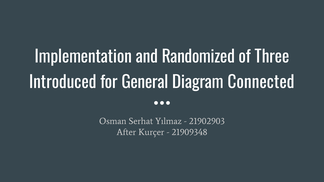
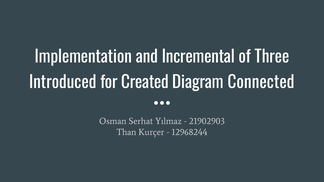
Randomized: Randomized -> Incremental (198, 57)
General: General -> Created (145, 83)
After: After -> Than (126, 132)
21909348: 21909348 -> 12968244 (190, 132)
